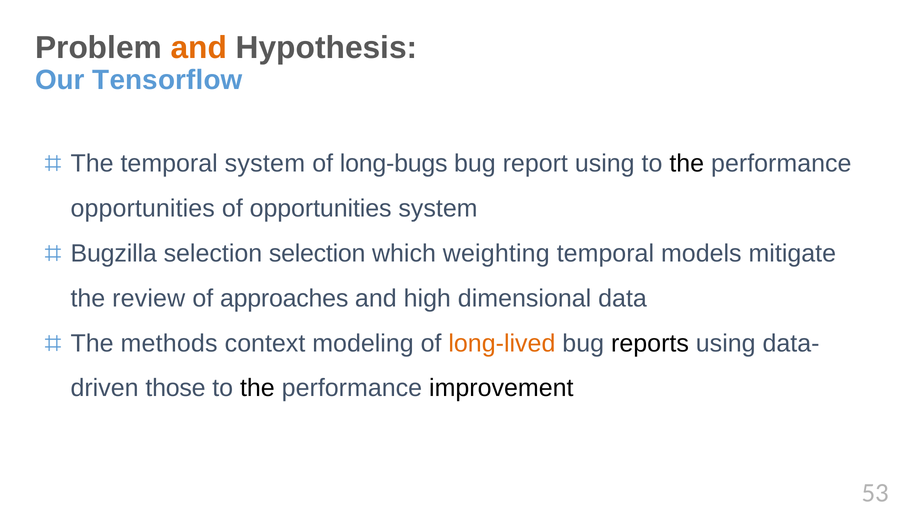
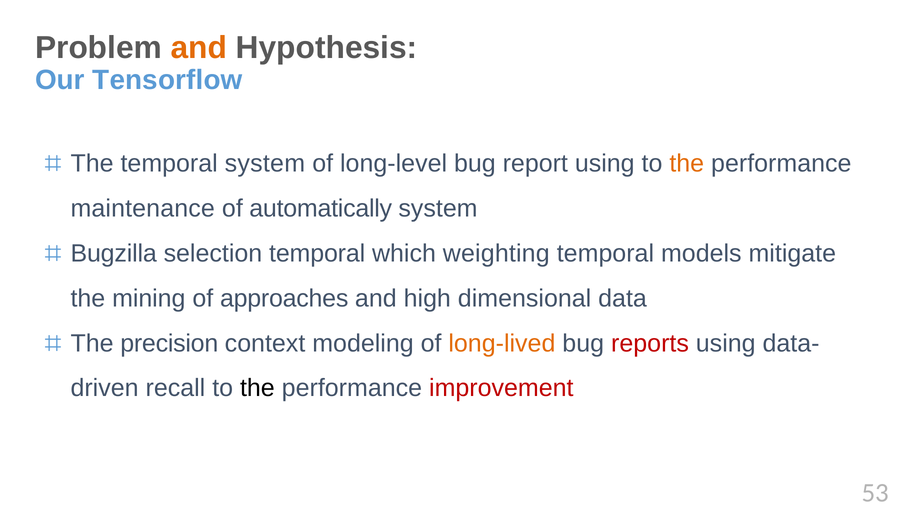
long-bugs: long-bugs -> long-level (394, 164)
the colour: black -> orange (687, 164)
opportunities: opportunities -> maintenance (143, 208)
of opportunities: opportunities -> automatically (321, 208)
selection selection: selection -> temporal (317, 253)
review: review -> mining (149, 298)
methods: methods -> precision (169, 343)
reports colour: black -> red (650, 343)
those: those -> recall (175, 388)
improvement colour: black -> red (501, 388)
